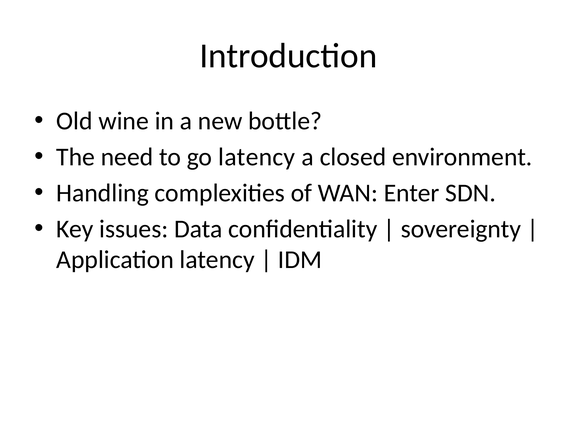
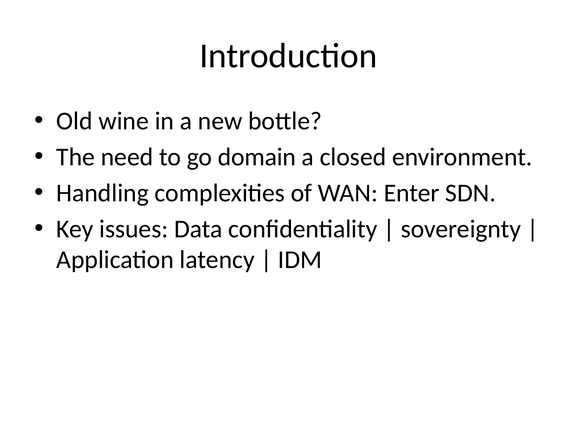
go latency: latency -> domain (257, 157)
